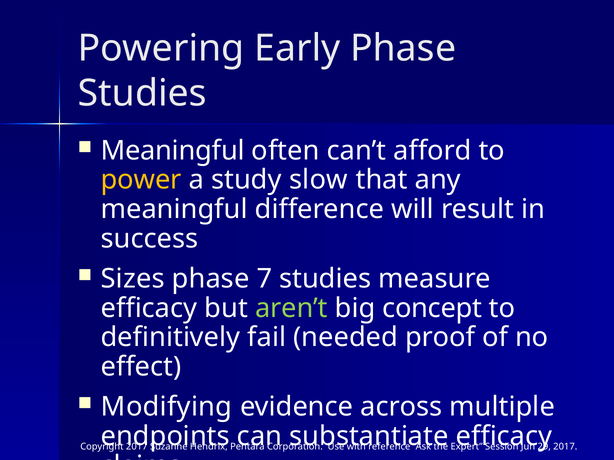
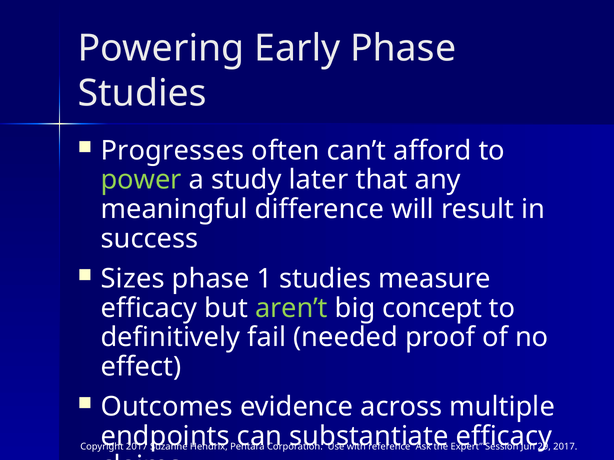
Meaningful: Meaningful -> Progresses (172, 151)
power colour: yellow -> light green (141, 180)
slow: slow -> later (319, 180)
7: 7 -> 1 (264, 279)
Modifying: Modifying -> Outcomes (167, 407)
